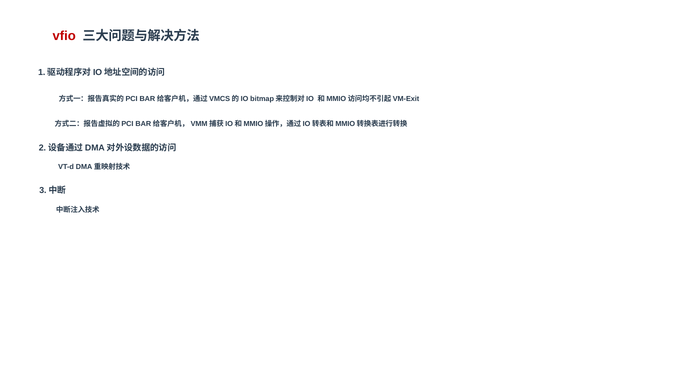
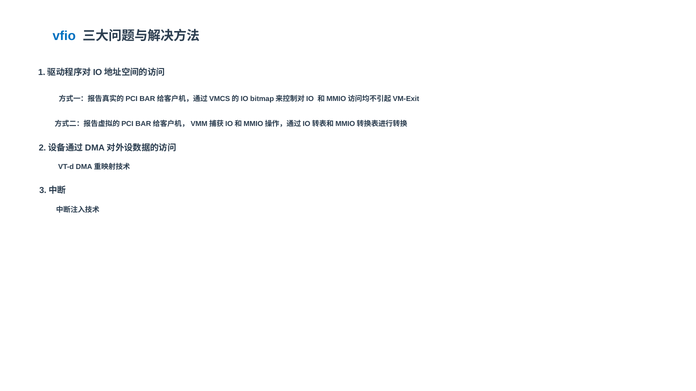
vfio colour: red -> blue (64, 36)
